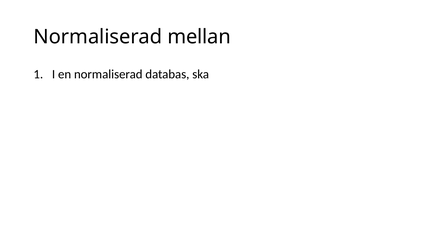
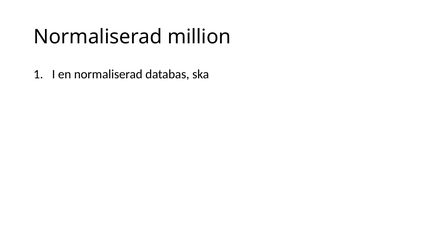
mellan: mellan -> million (199, 37)
